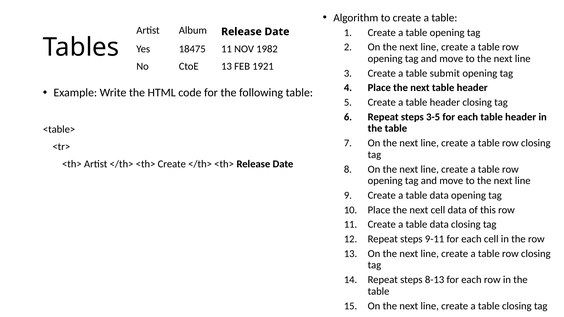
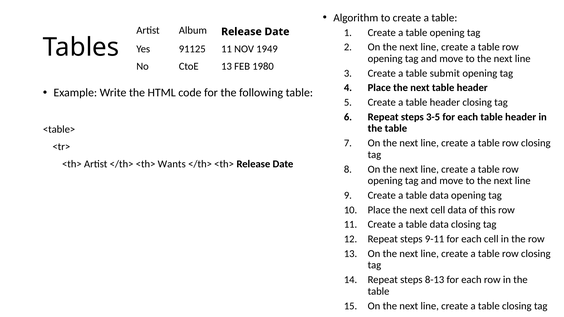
18475: 18475 -> 91125 (192, 49)
1982: 1982 -> 1949 (267, 49)
1921: 1921 -> 1980 (263, 66)
<th> Create: Create -> Wants (172, 164)
